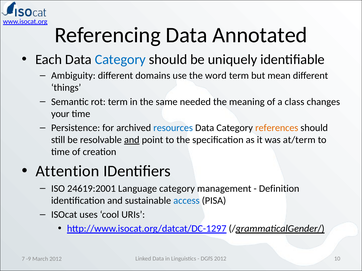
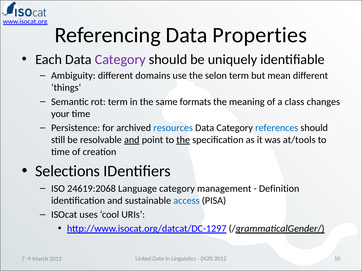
Annotated: Annotated -> Properties (260, 35)
Category colour: blue -> purple (120, 60)
word: word -> selon (216, 76)
needed: needed -> formats (195, 102)
references colour: orange -> blue (277, 128)
the underline: none -> present (183, 140)
at/term: at/term -> at/tools (299, 140)
Attention: Attention -> Selections (68, 172)
24619:2001: 24619:2001 -> 24619:2068 (92, 189)
